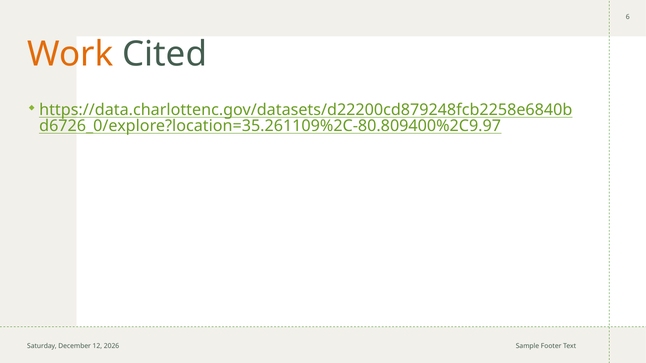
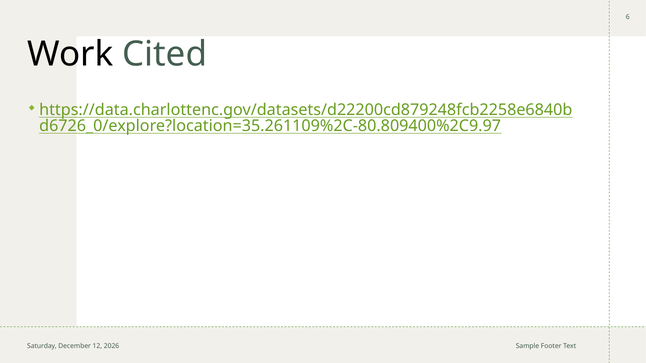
Work colour: orange -> black (70, 54)
